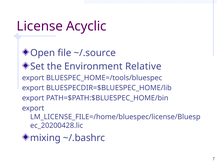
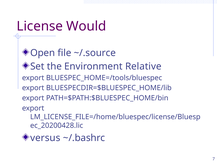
Acyclic: Acyclic -> Would (86, 26)
mixing: mixing -> versus (45, 138)
